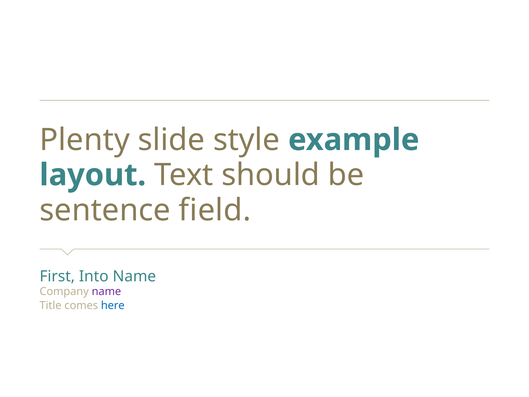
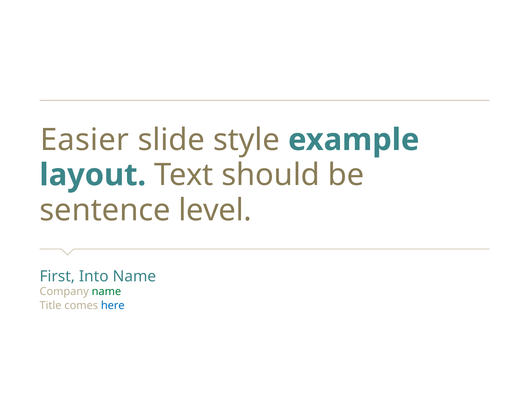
Plenty: Plenty -> Easier (85, 140)
field: field -> level (215, 210)
name colour: purple -> green (106, 291)
